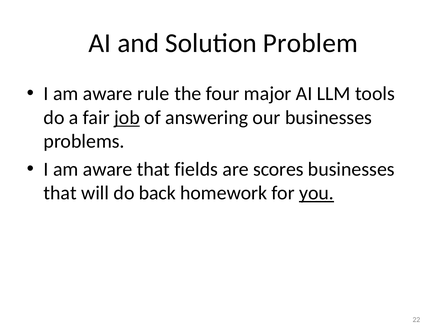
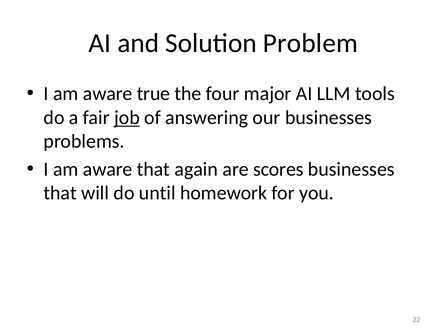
rule: rule -> true (153, 94)
fields: fields -> again (196, 169)
back: back -> until (157, 193)
you underline: present -> none (317, 193)
